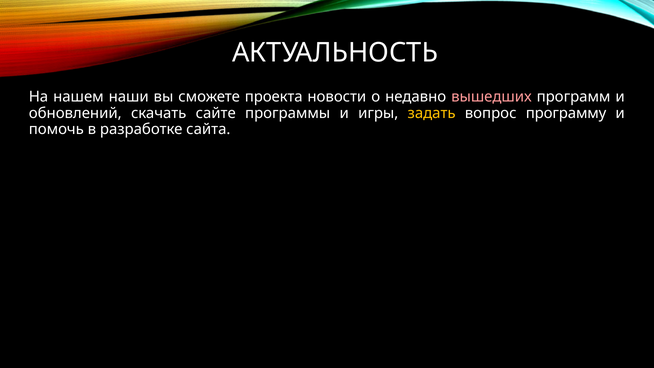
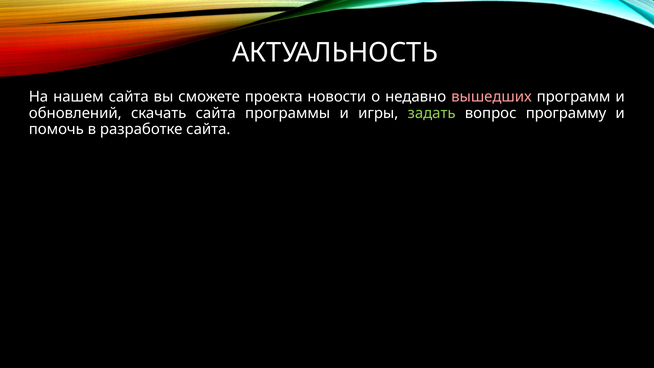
нашем наши: наши -> сайта (129, 97)
скачать сайте: сайте -> сайта (216, 113)
задать colour: yellow -> light green (432, 113)
